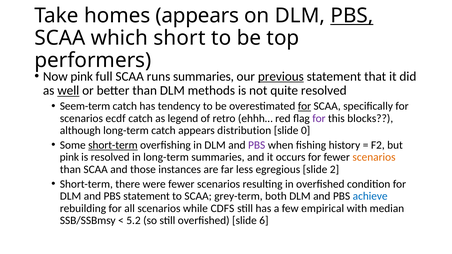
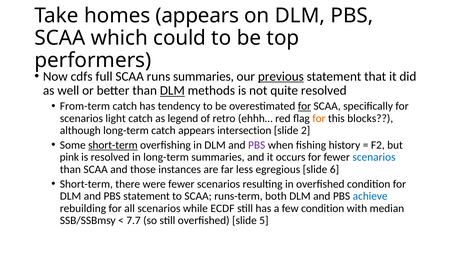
PBS underline: present -> none (352, 16)
short: short -> could (180, 38)
Now pink: pink -> cdfs (82, 76)
well underline: present -> none (68, 91)
DLM underline: none -> present (172, 91)
Seem-term: Seem-term -> From-term (85, 106)
ecdf: ecdf -> light (116, 118)
for colour: purple -> orange (319, 118)
distribution: distribution -> intersection (244, 131)
0: 0 -> 2 (306, 131)
scenarios colour: orange -> blue (374, 157)
2: 2 -> 6 (334, 170)
grey-term: grey-term -> runs-term (238, 196)
CDFS: CDFS -> ECDF (222, 209)
few empirical: empirical -> condition (323, 209)
5.2: 5.2 -> 7.7 (133, 221)
6: 6 -> 5 (264, 221)
